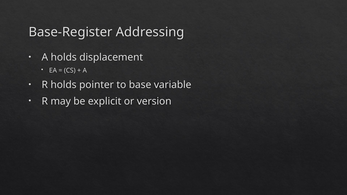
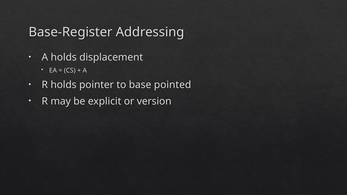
variable: variable -> pointed (173, 85)
